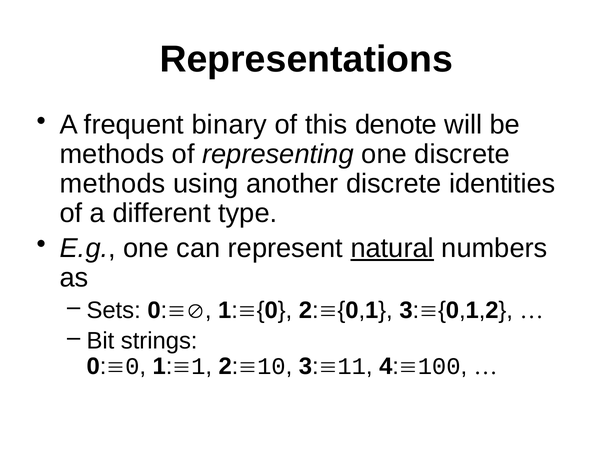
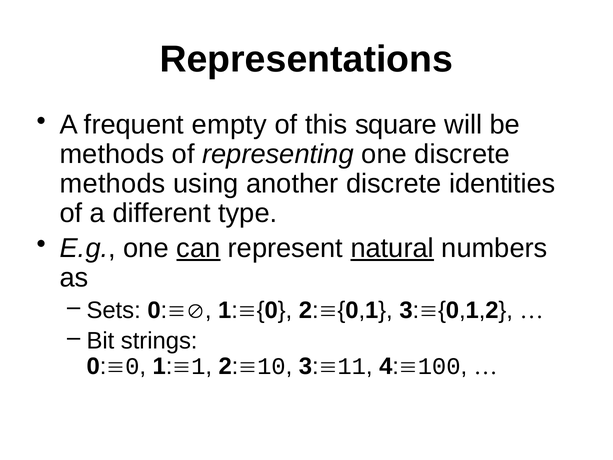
binary: binary -> empty (229, 125)
denote: denote -> square (396, 125)
can underline: none -> present (198, 248)
